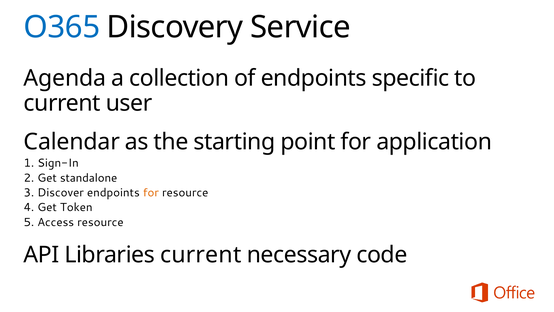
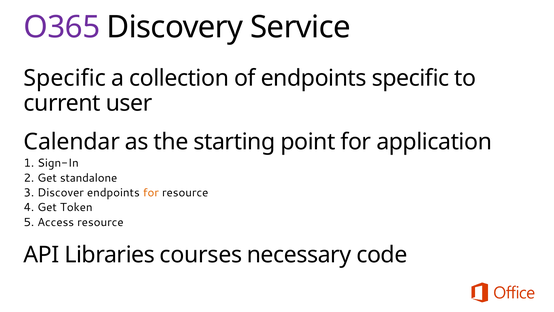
O365 colour: blue -> purple (62, 27)
Agenda: Agenda -> Specific (65, 78)
Libraries current: current -> courses (201, 255)
